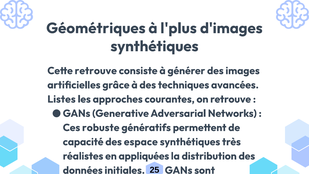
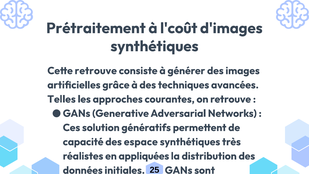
Géométriques: Géométriques -> Prétraitement (96, 28)
l'plus: l'plus -> l'coût (179, 28)
Listes: Listes -> Telles (62, 99)
robuste: robuste -> solution (101, 128)
